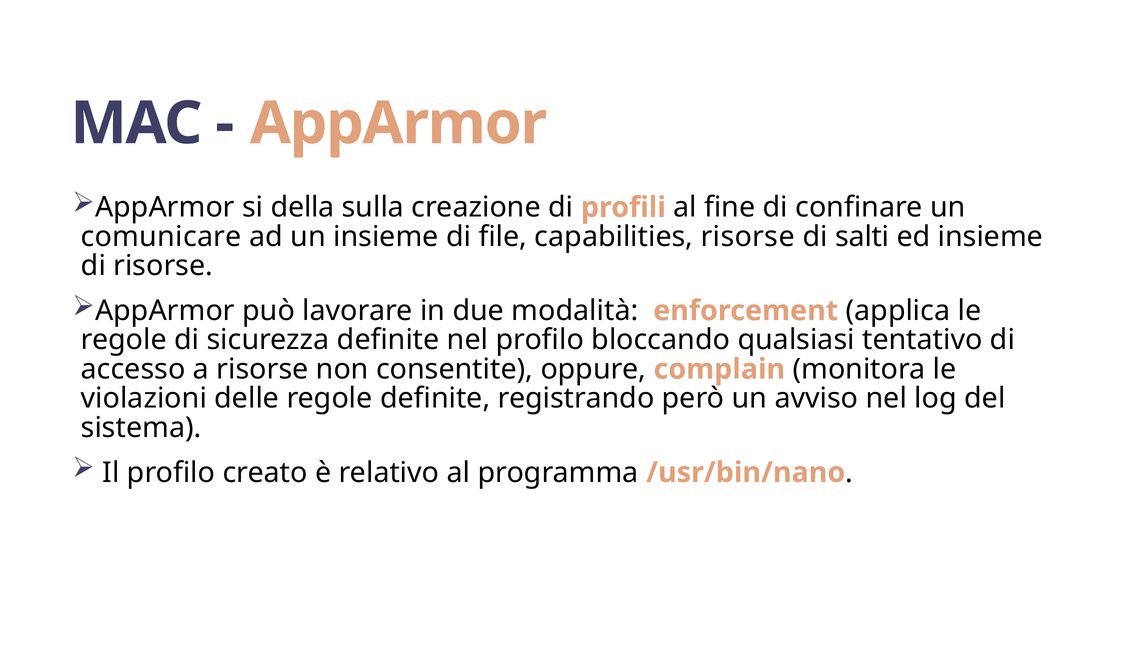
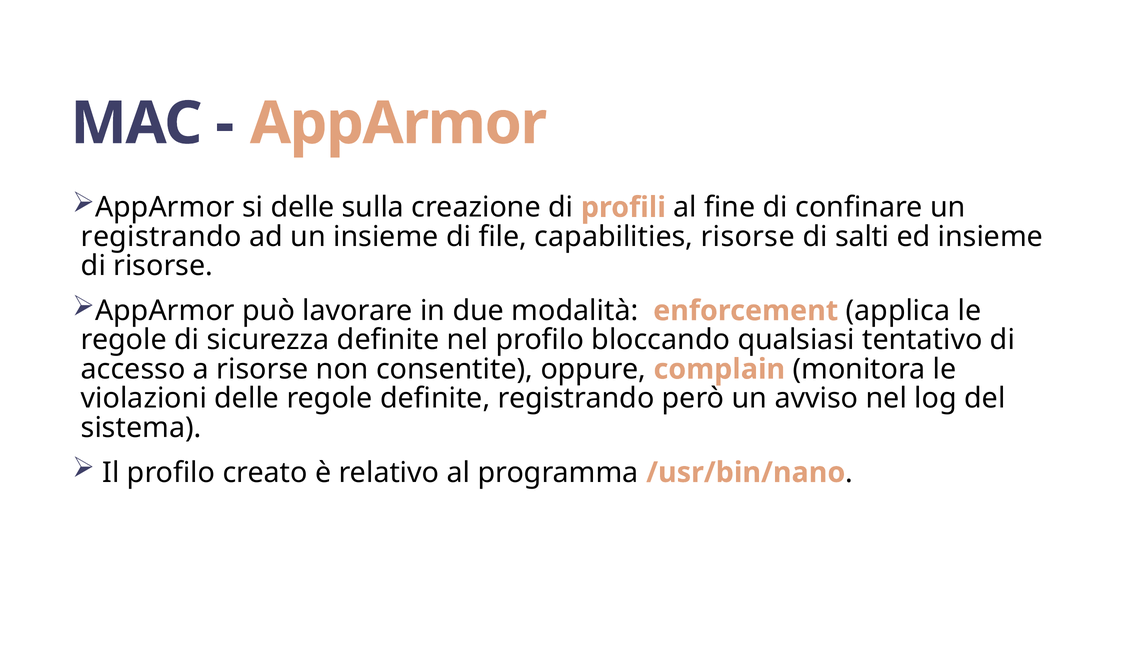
si della: della -> delle (303, 207)
comunicare: comunicare -> registrando (161, 237)
